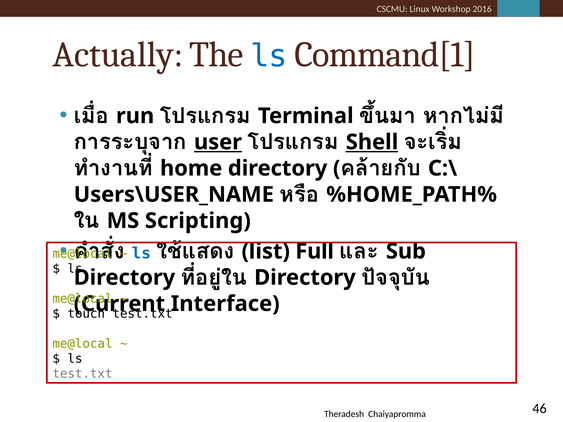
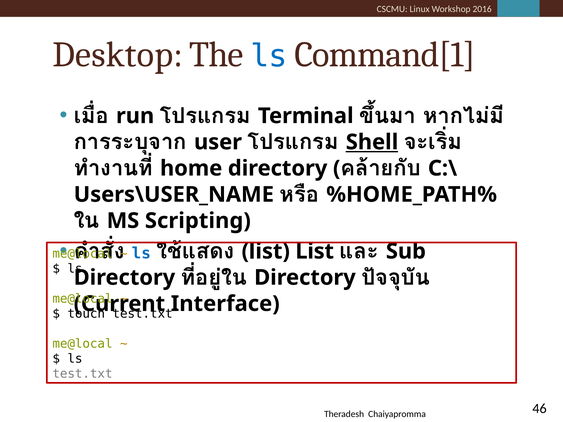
Actually: Actually -> Desktop (118, 55)
user underline: present -> none (218, 142)
list Full: Full -> List (315, 251)
